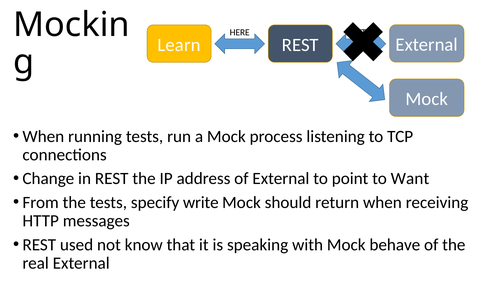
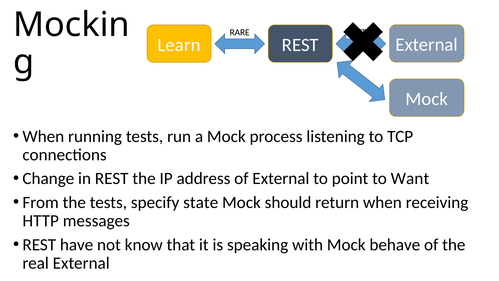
HERE: HERE -> RARE (240, 32)
write: write -> state (201, 202)
used: used -> have (77, 244)
